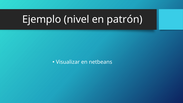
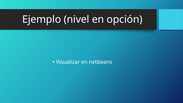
patrón: patrón -> opción (125, 19)
